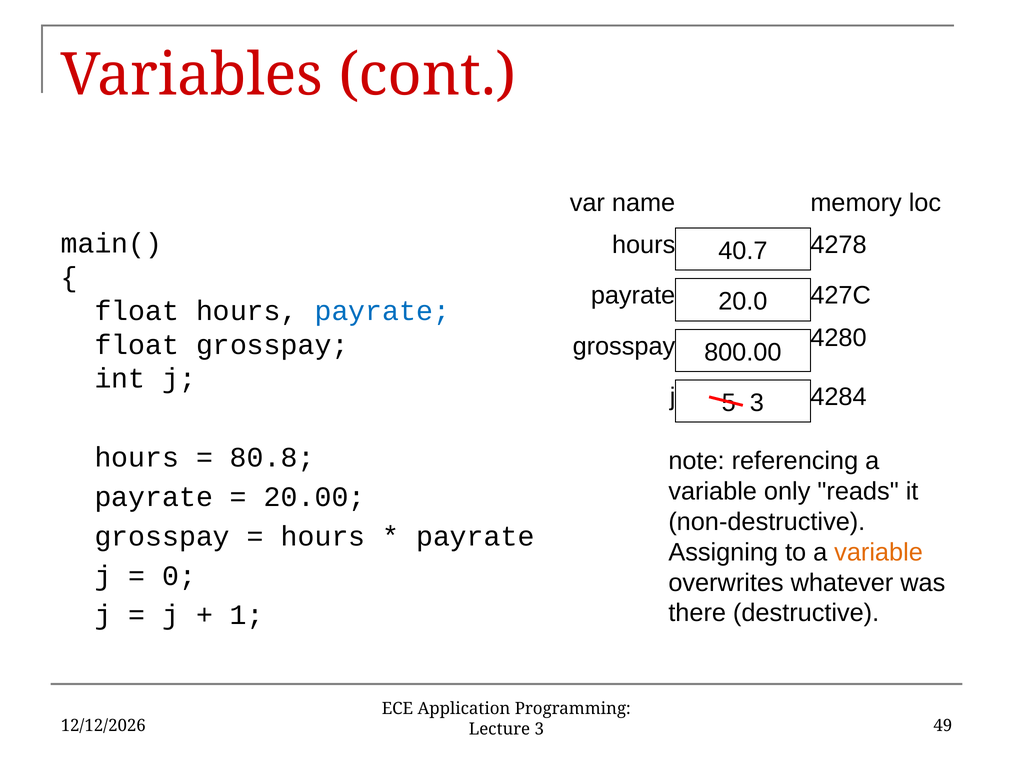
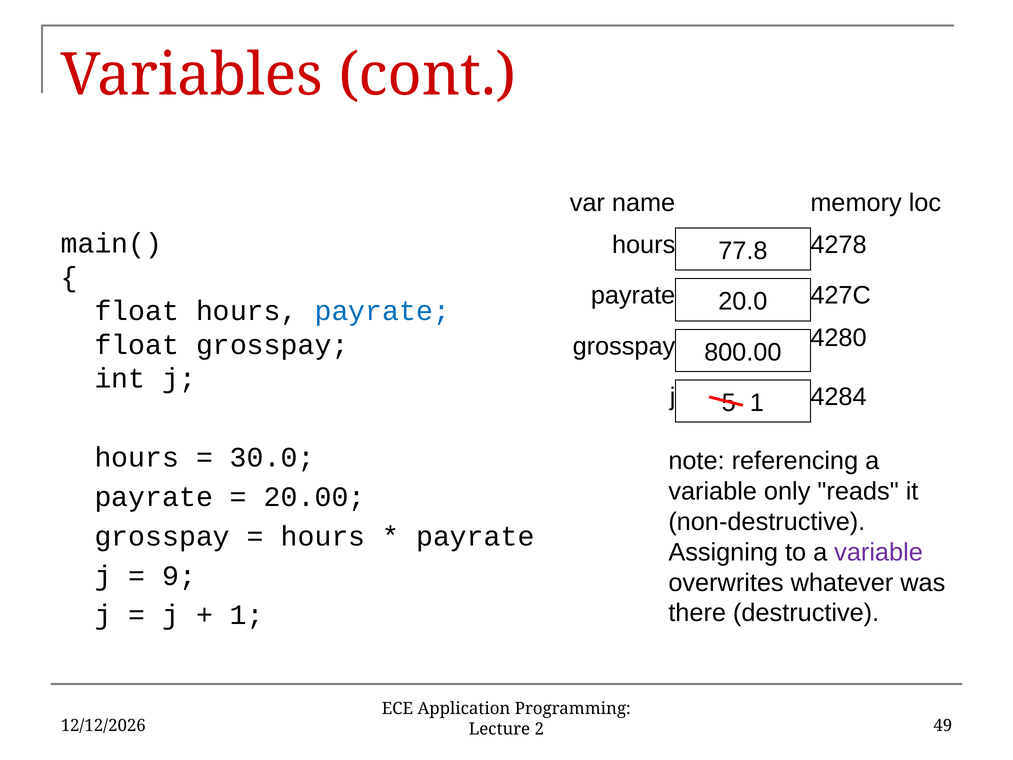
40.7: 40.7 -> 77.8 (743, 251)
5 3: 3 -> 1 (757, 403)
80.8: 80.8 -> 30.0 (272, 457)
variable colour: orange -> purple (879, 552)
0: 0 -> 9 (179, 576)
Lecture 3: 3 -> 2 (539, 729)
